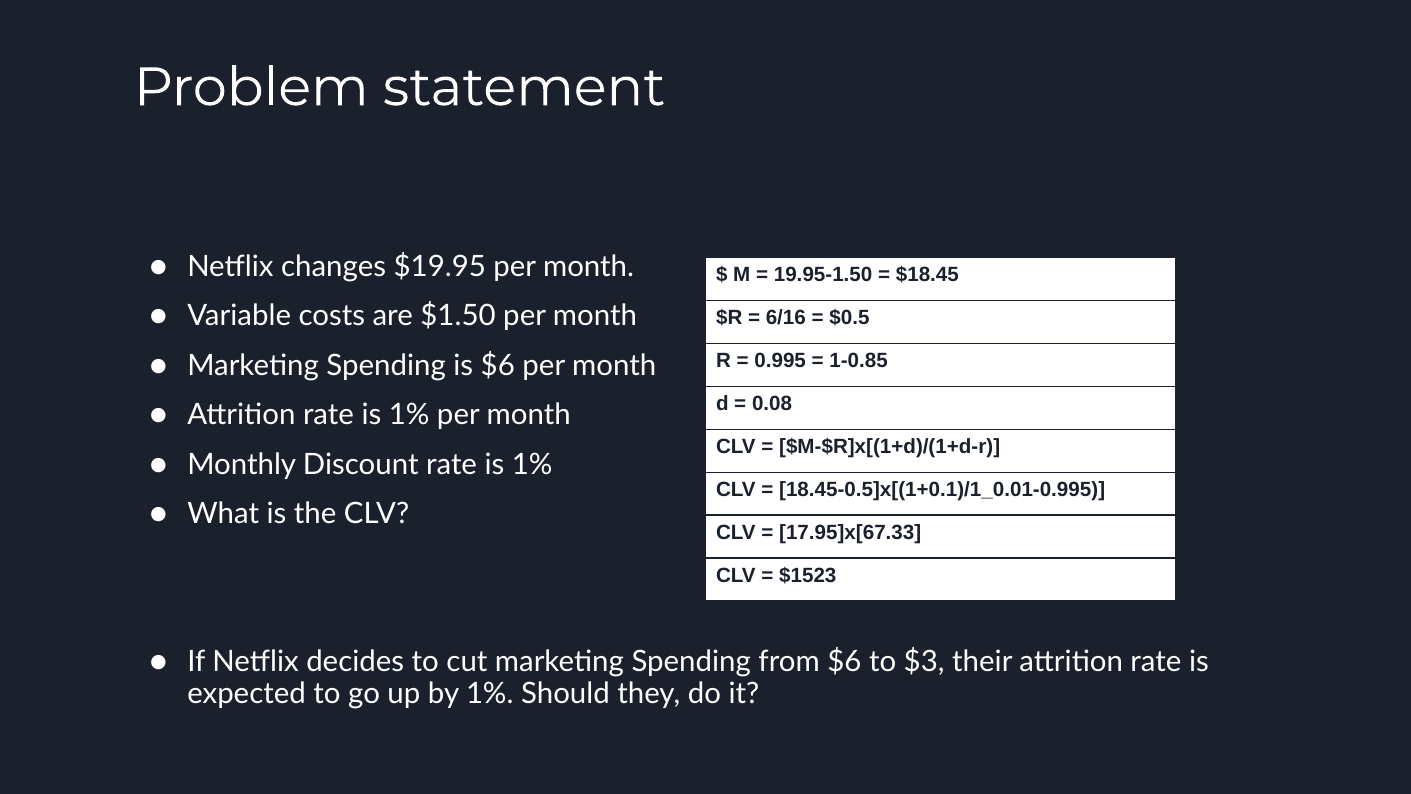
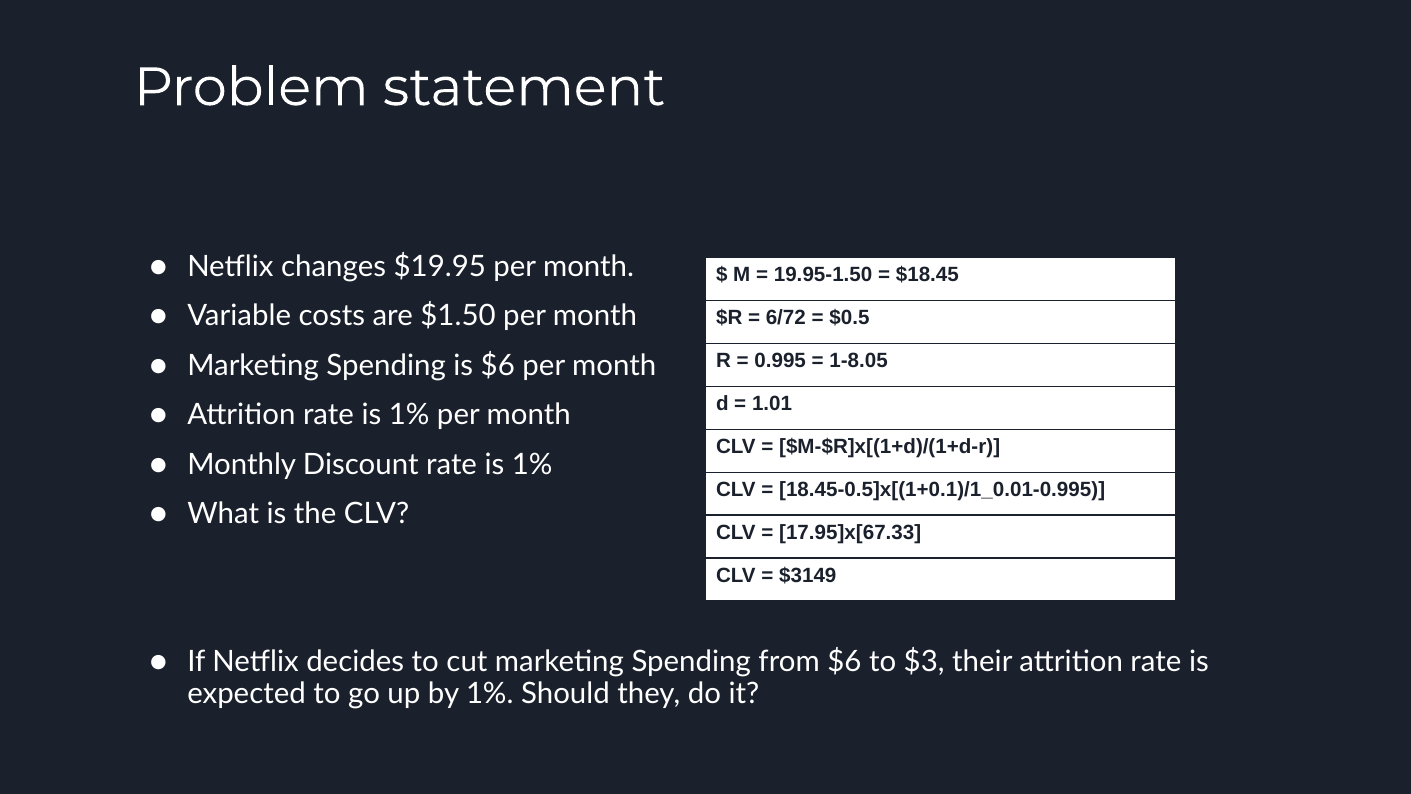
6/16: 6/16 -> 6/72 (786, 318)
1-0.85: 1-0.85 -> 1-8.05 (859, 360)
0.08: 0.08 -> 1.01 (772, 403)
$1523: $1523 -> $3149 (808, 575)
